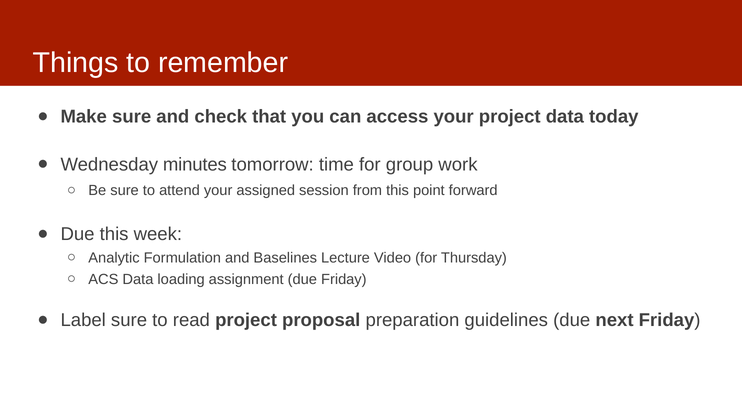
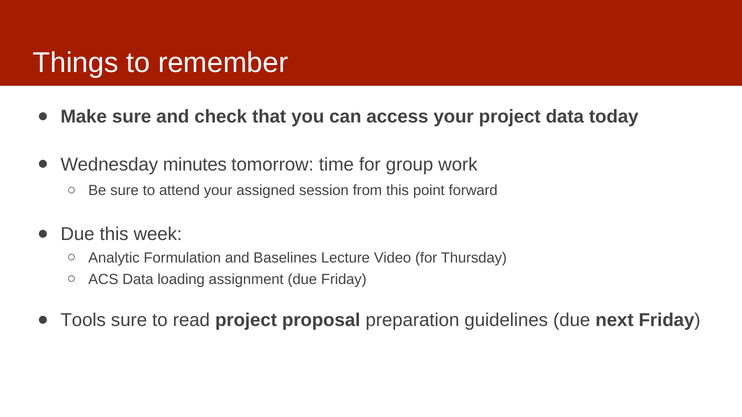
Label: Label -> Tools (83, 321)
